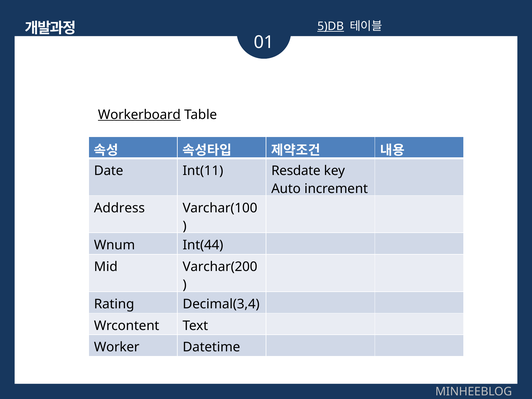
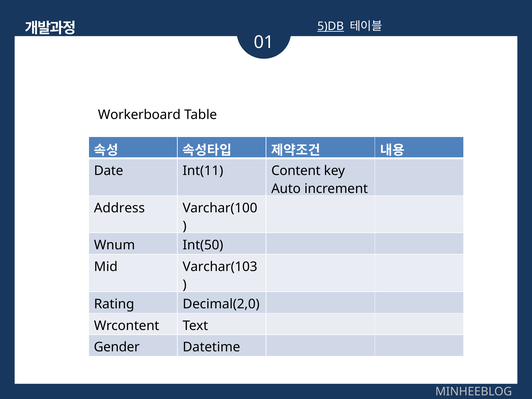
Workerboard underline: present -> none (139, 115)
Resdate: Resdate -> Content (296, 171)
Int(44: Int(44 -> Int(50 (203, 245)
Varchar(200: Varchar(200 -> Varchar(103 (220, 267)
Decimal(3,4: Decimal(3,4 -> Decimal(2,0 (221, 304)
Worker: Worker -> Gender (117, 347)
